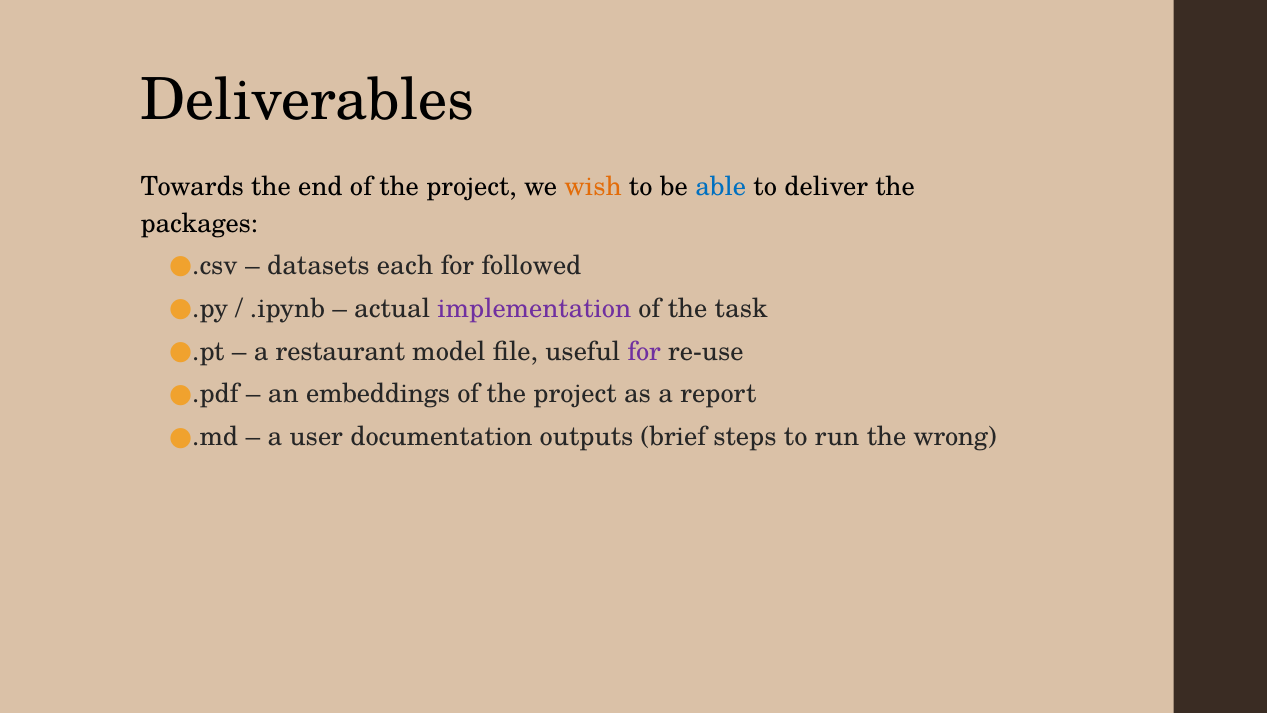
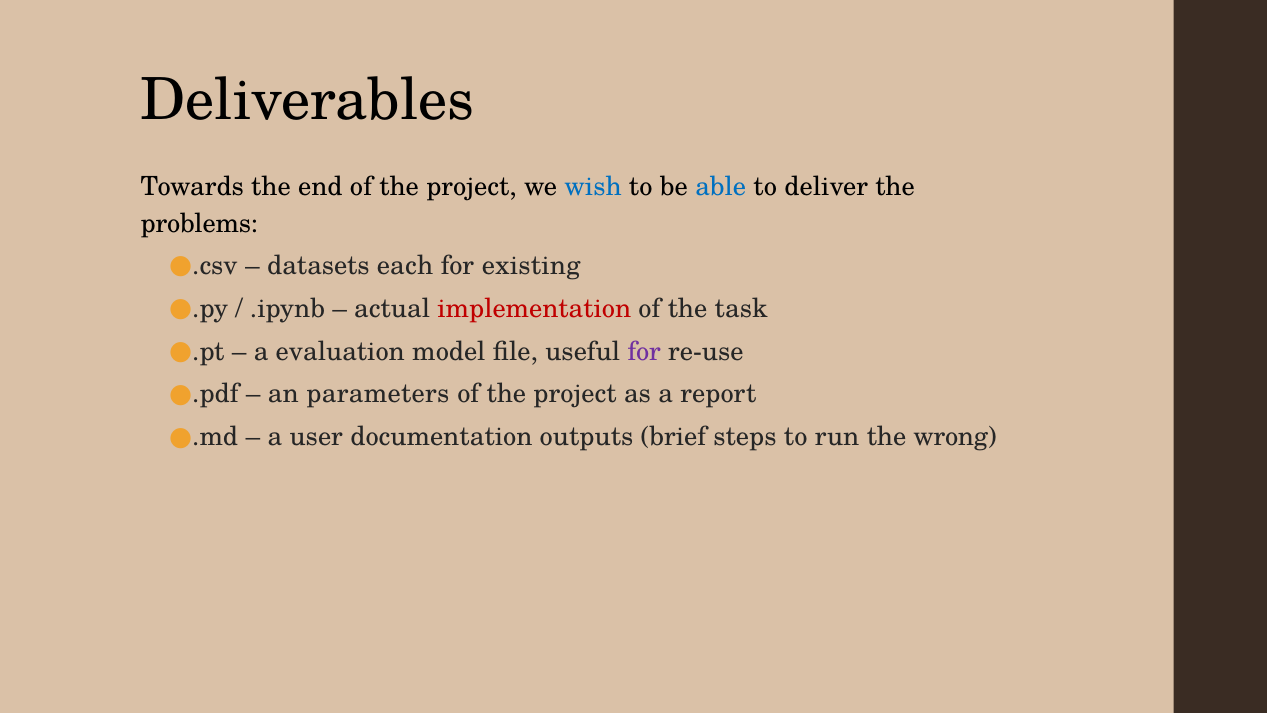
wish colour: orange -> blue (593, 187)
packages: packages -> problems (199, 224)
followed: followed -> existing (531, 266)
implementation colour: purple -> red (534, 308)
restaurant: restaurant -> evaluation (340, 351)
embeddings: embeddings -> parameters (378, 394)
